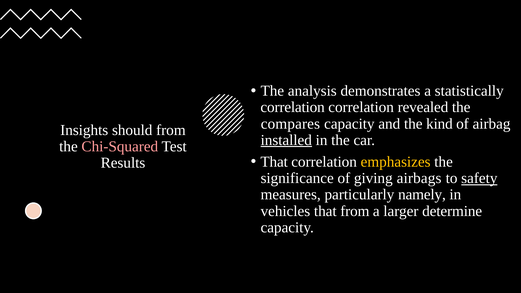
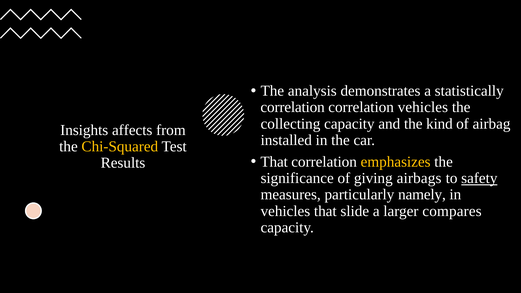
correlation revealed: revealed -> vehicles (423, 107)
compares: compares -> collecting (290, 124)
should: should -> affects (132, 130)
installed underline: present -> none (286, 140)
Chi-Squared colour: pink -> yellow (120, 147)
that from: from -> slide (355, 211)
determine: determine -> compares (452, 211)
